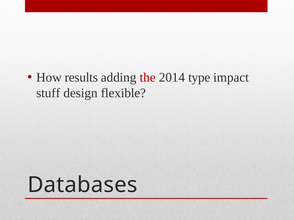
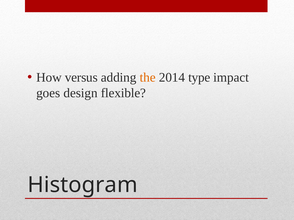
results: results -> versus (81, 78)
the colour: red -> orange (148, 78)
stuff: stuff -> goes (48, 93)
Databases: Databases -> Histogram (83, 185)
